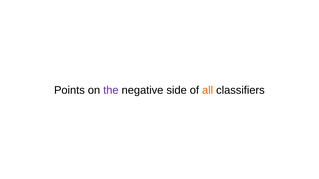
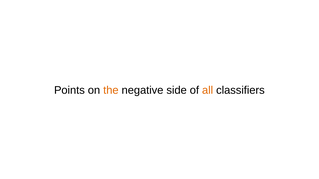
the colour: purple -> orange (111, 90)
